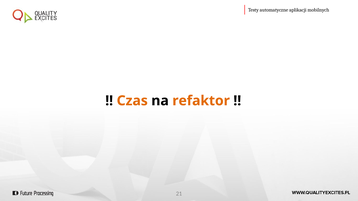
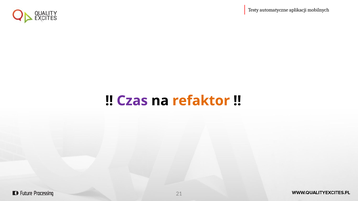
Czas colour: orange -> purple (132, 101)
